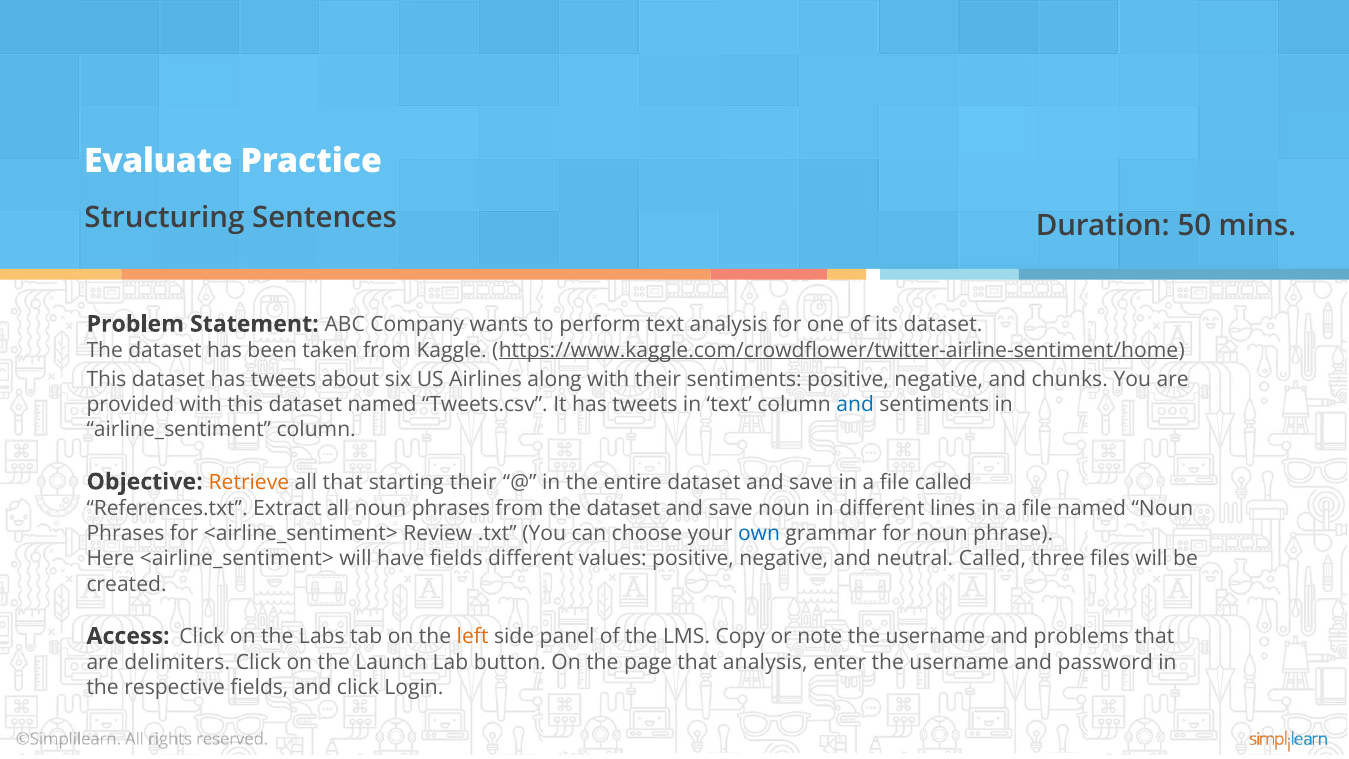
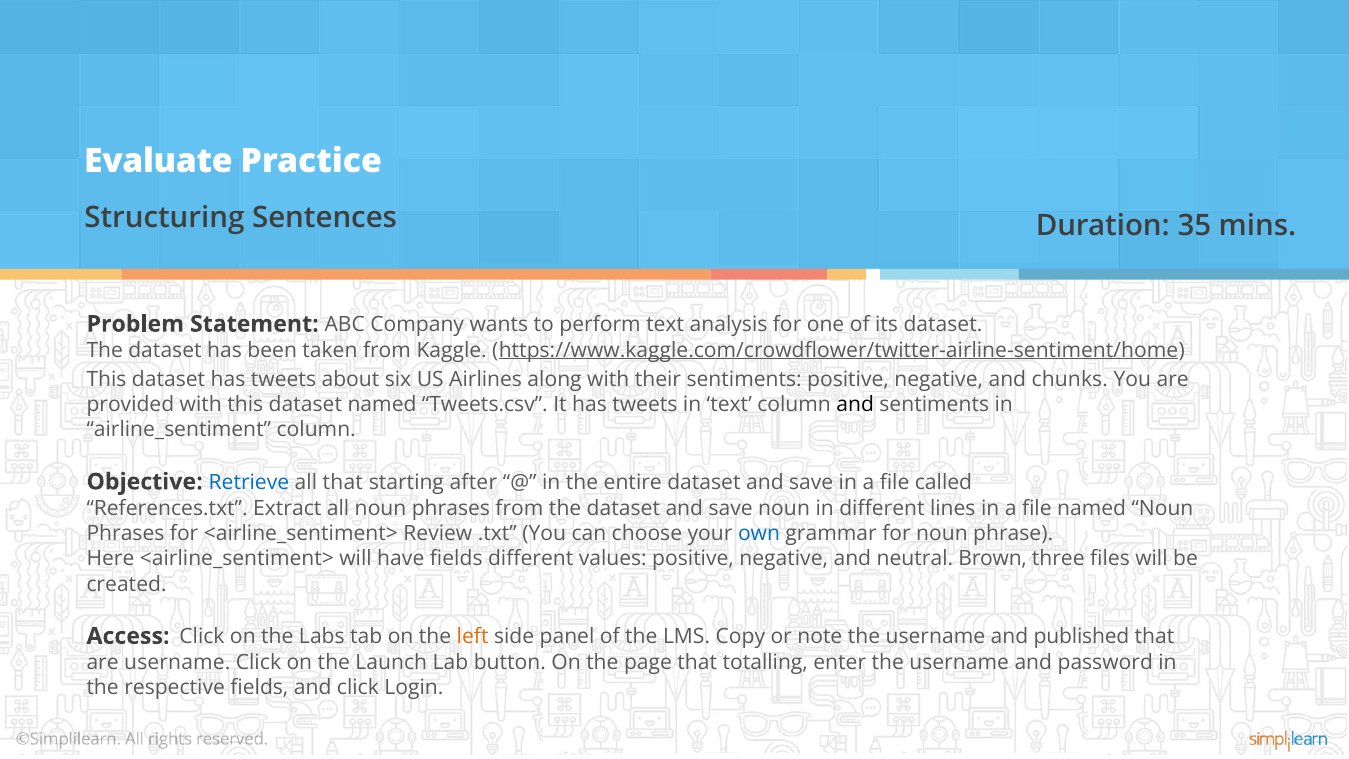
50: 50 -> 35 (1194, 226)
and colour: blue -> black (855, 404)
Retrieve colour: orange -> blue (249, 482)
starting their: their -> after (473, 482)
neutral Called: Called -> Brown (993, 559)
problems: problems -> published (1082, 637)
are delimiters: delimiters -> username (177, 662)
that analysis: analysis -> totalling (765, 662)
